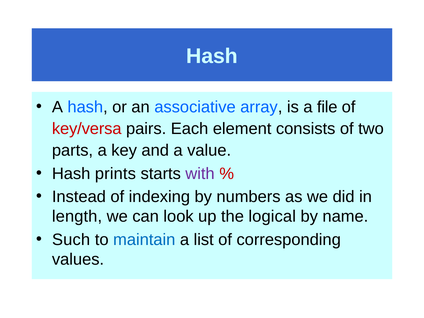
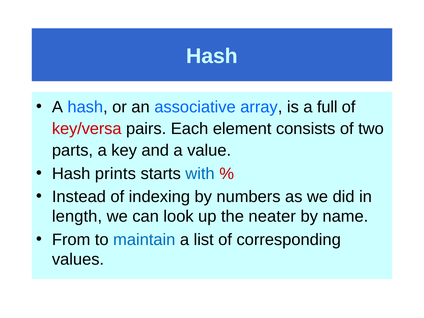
file: file -> full (327, 107)
with colour: purple -> blue (200, 174)
logical: logical -> neater (272, 217)
Such: Such -> From (71, 240)
